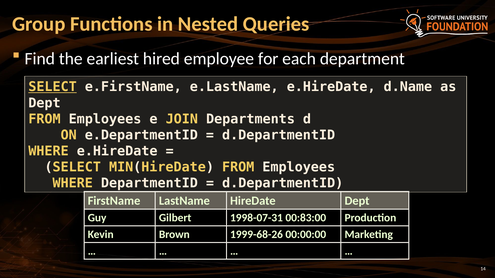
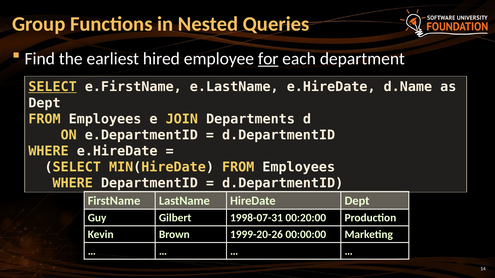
for underline: none -> present (268, 59)
00:83:00: 00:83:00 -> 00:20:00 (306, 218)
1999-68-26: 1999-68-26 -> 1999-20-26 (257, 235)
